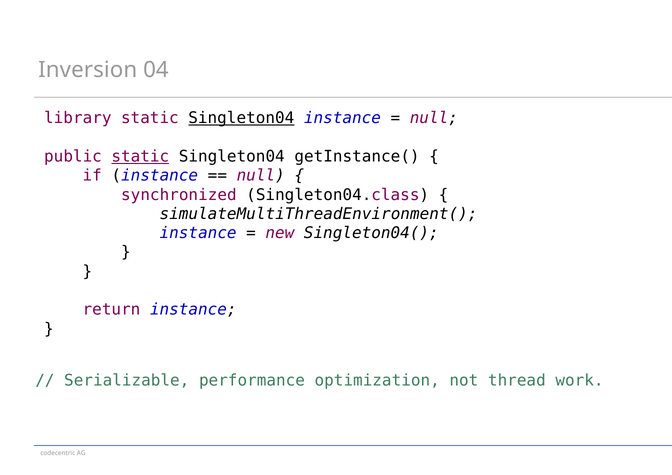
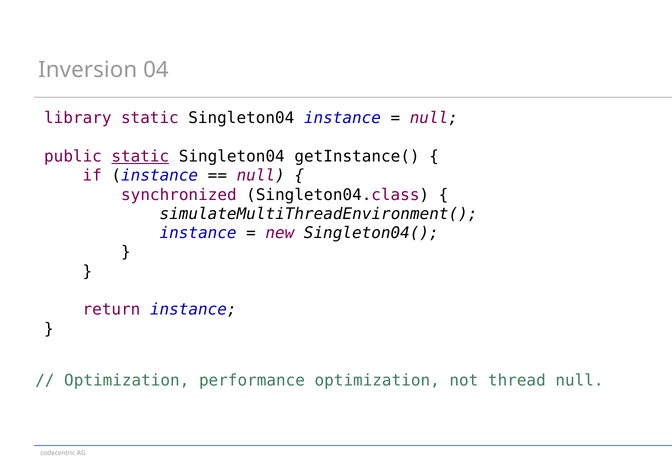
Singleton04 underline: present -> none (241, 118)
Serializable: Serializable -> Optimization (127, 381)
thread work: work -> null (579, 381)
